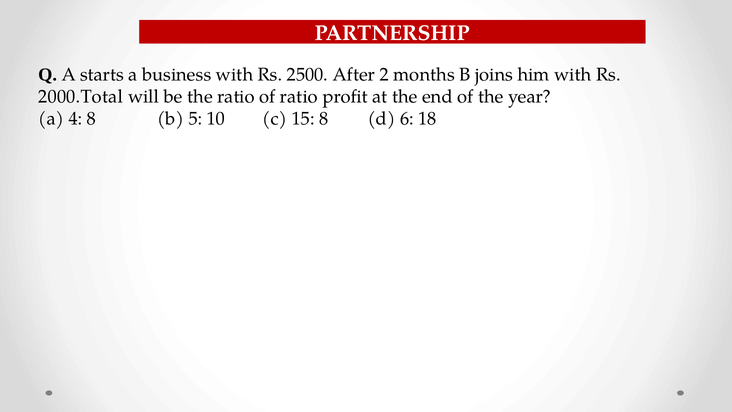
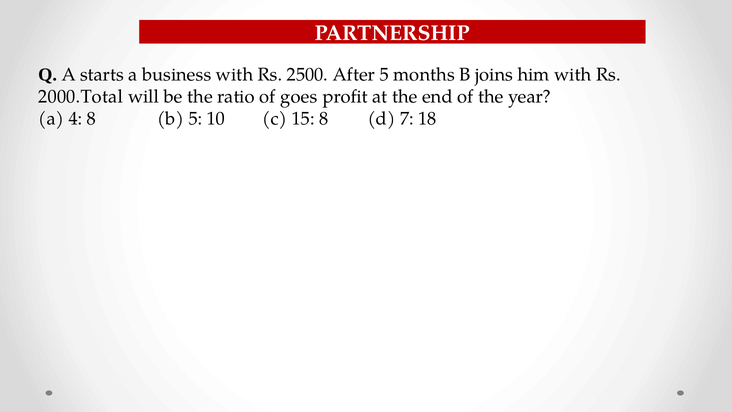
After 2: 2 -> 5 (384, 75)
of ratio: ratio -> goes (299, 97)
6: 6 -> 7 (407, 119)
